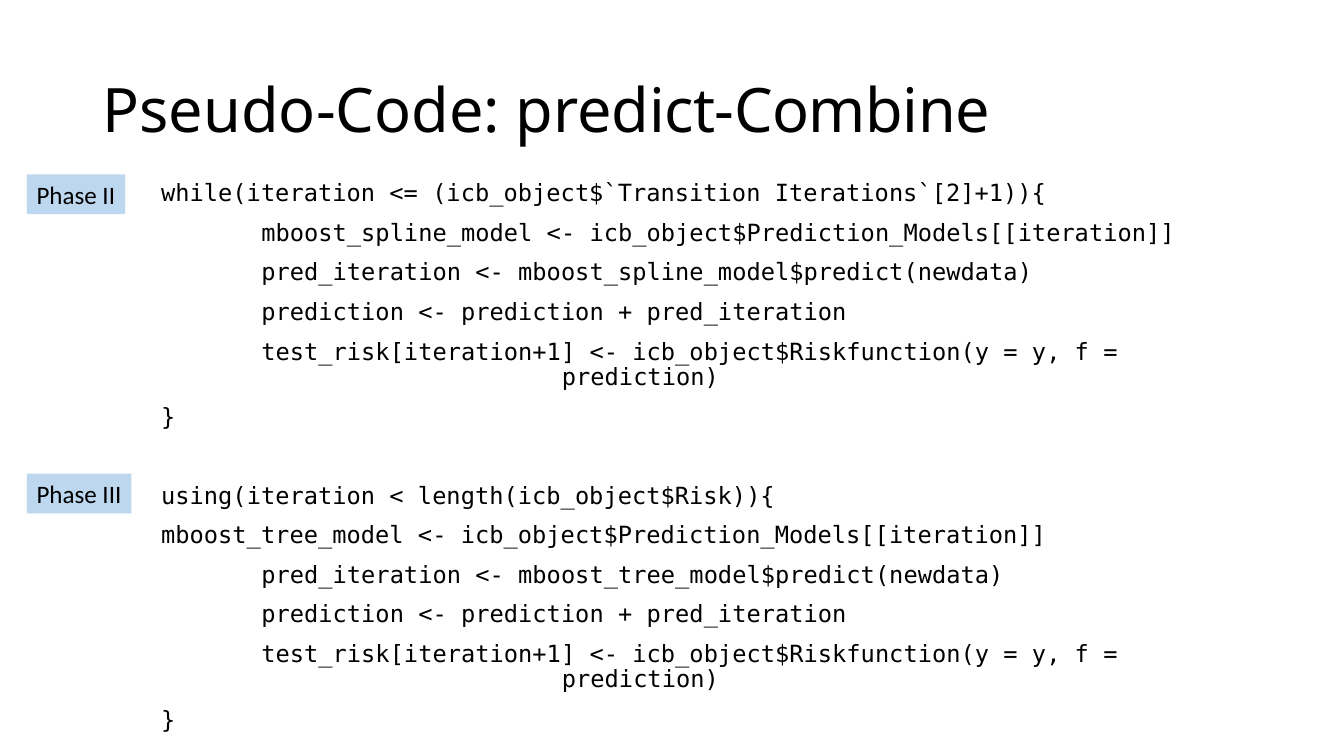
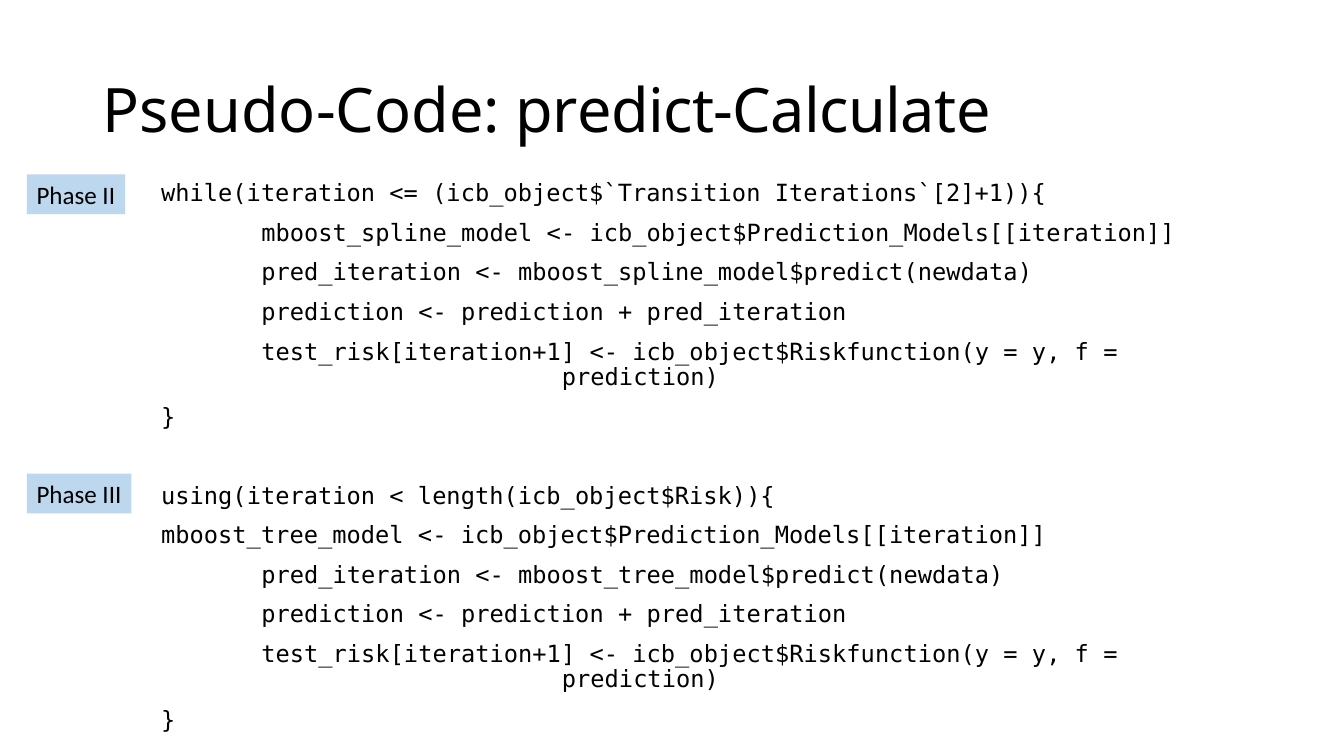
predict-Combine: predict-Combine -> predict-Calculate (753, 112)
